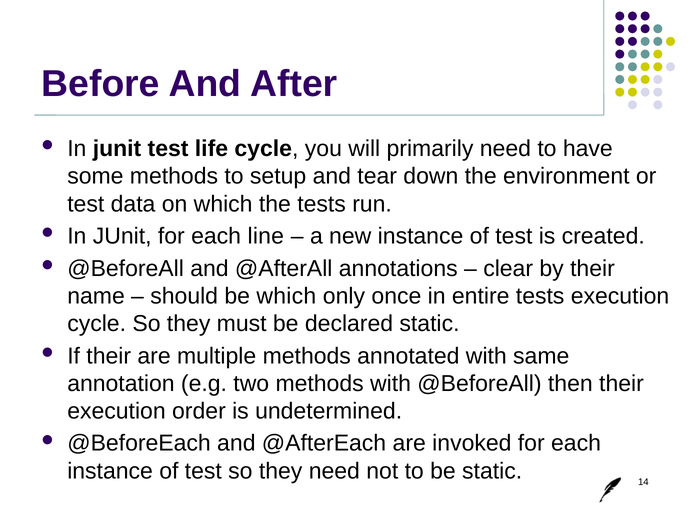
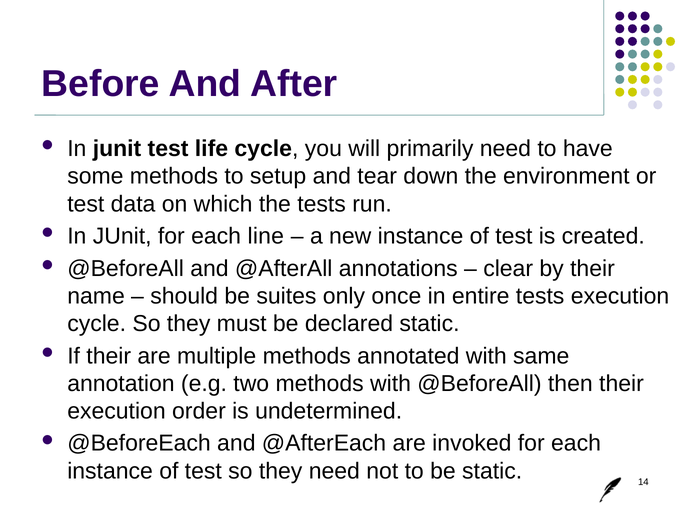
be which: which -> suites (286, 296)
